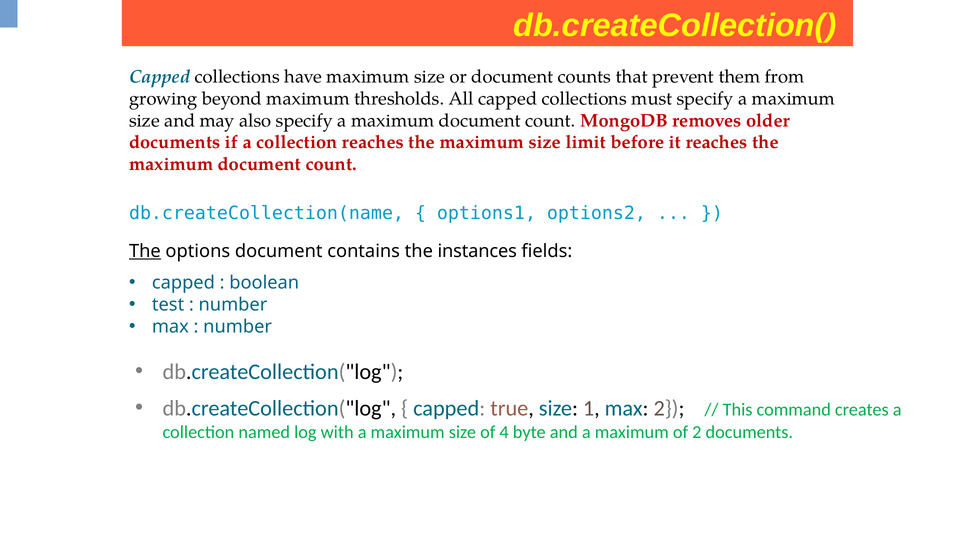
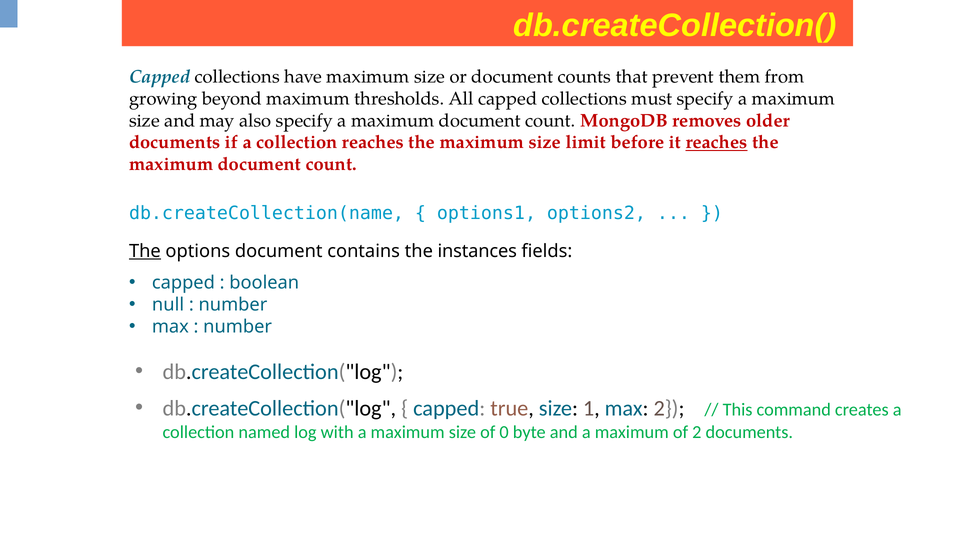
reaches underline: none -> present (716, 143)
test: test -> null (168, 305)
4: 4 -> 0 (504, 433)
